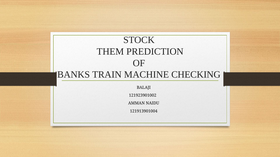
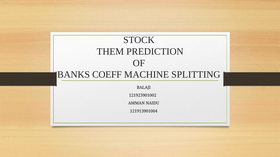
TRAIN: TRAIN -> COEFF (107, 75)
CHECKING: CHECKING -> SPLITTING (196, 75)
